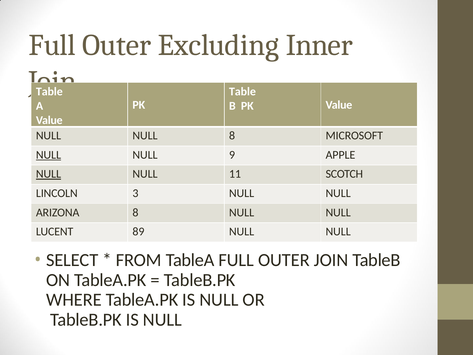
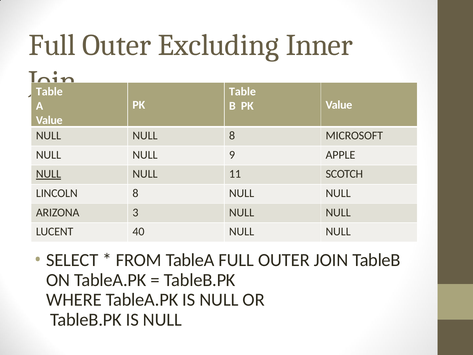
NULL underline: present -> none (49, 155)
LINCOLN 3: 3 -> 8 (135, 193)
ARIZONA 8: 8 -> 3 (135, 212)
89: 89 -> 40 (138, 232)
